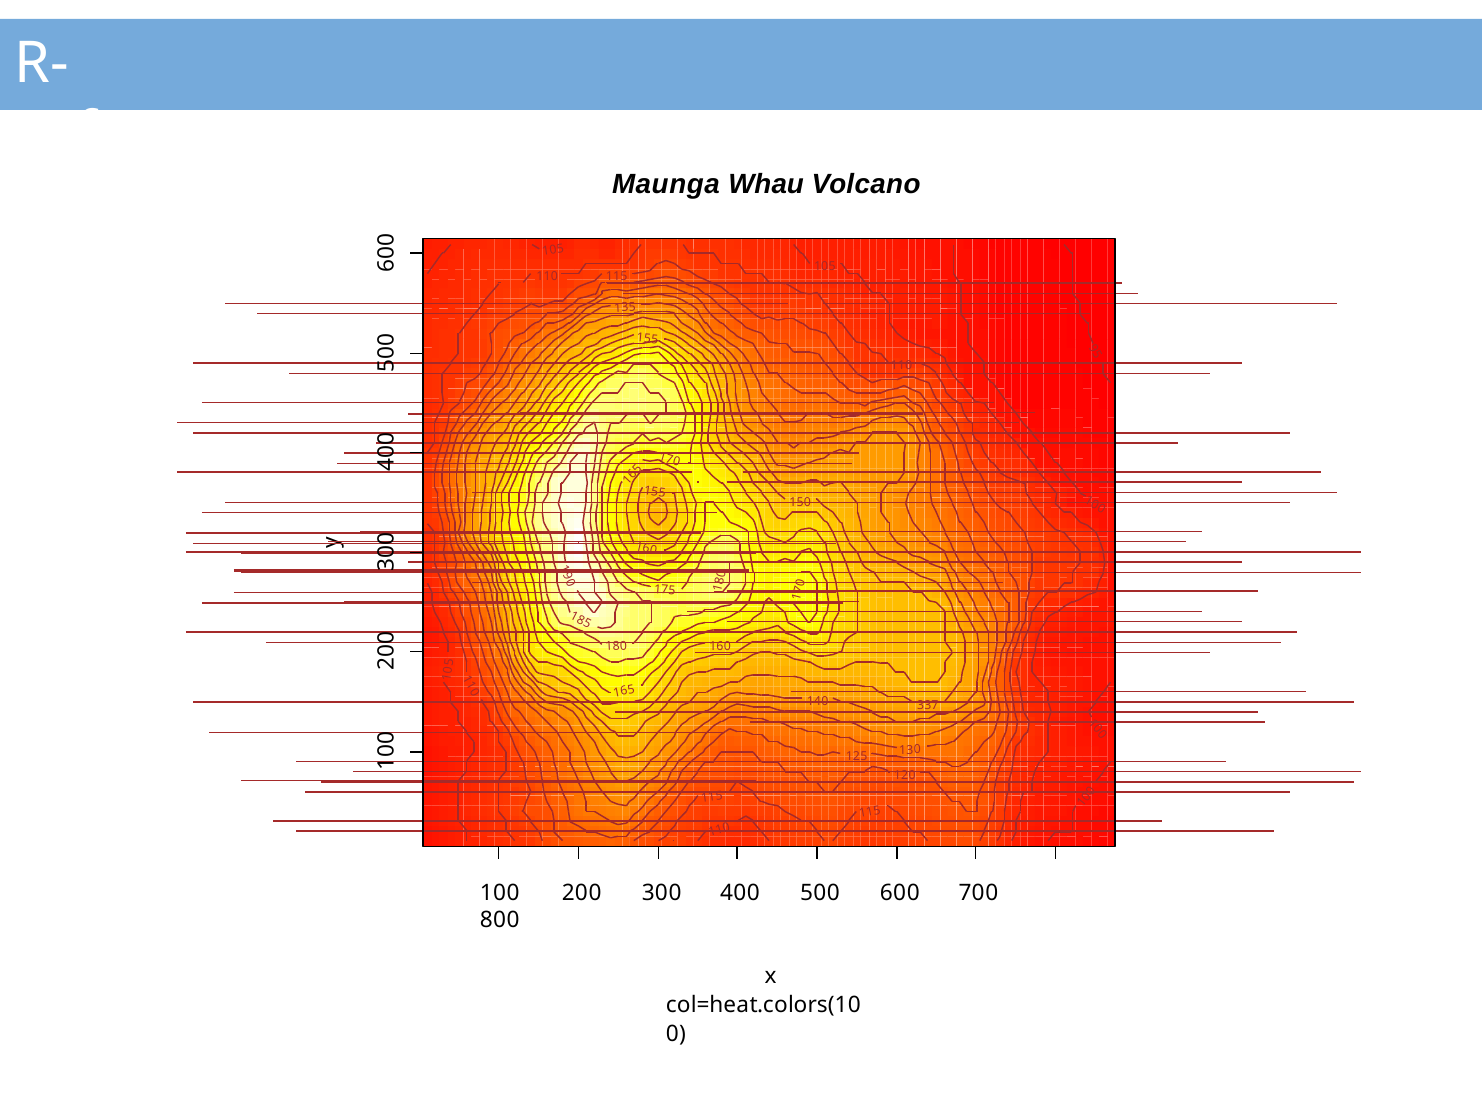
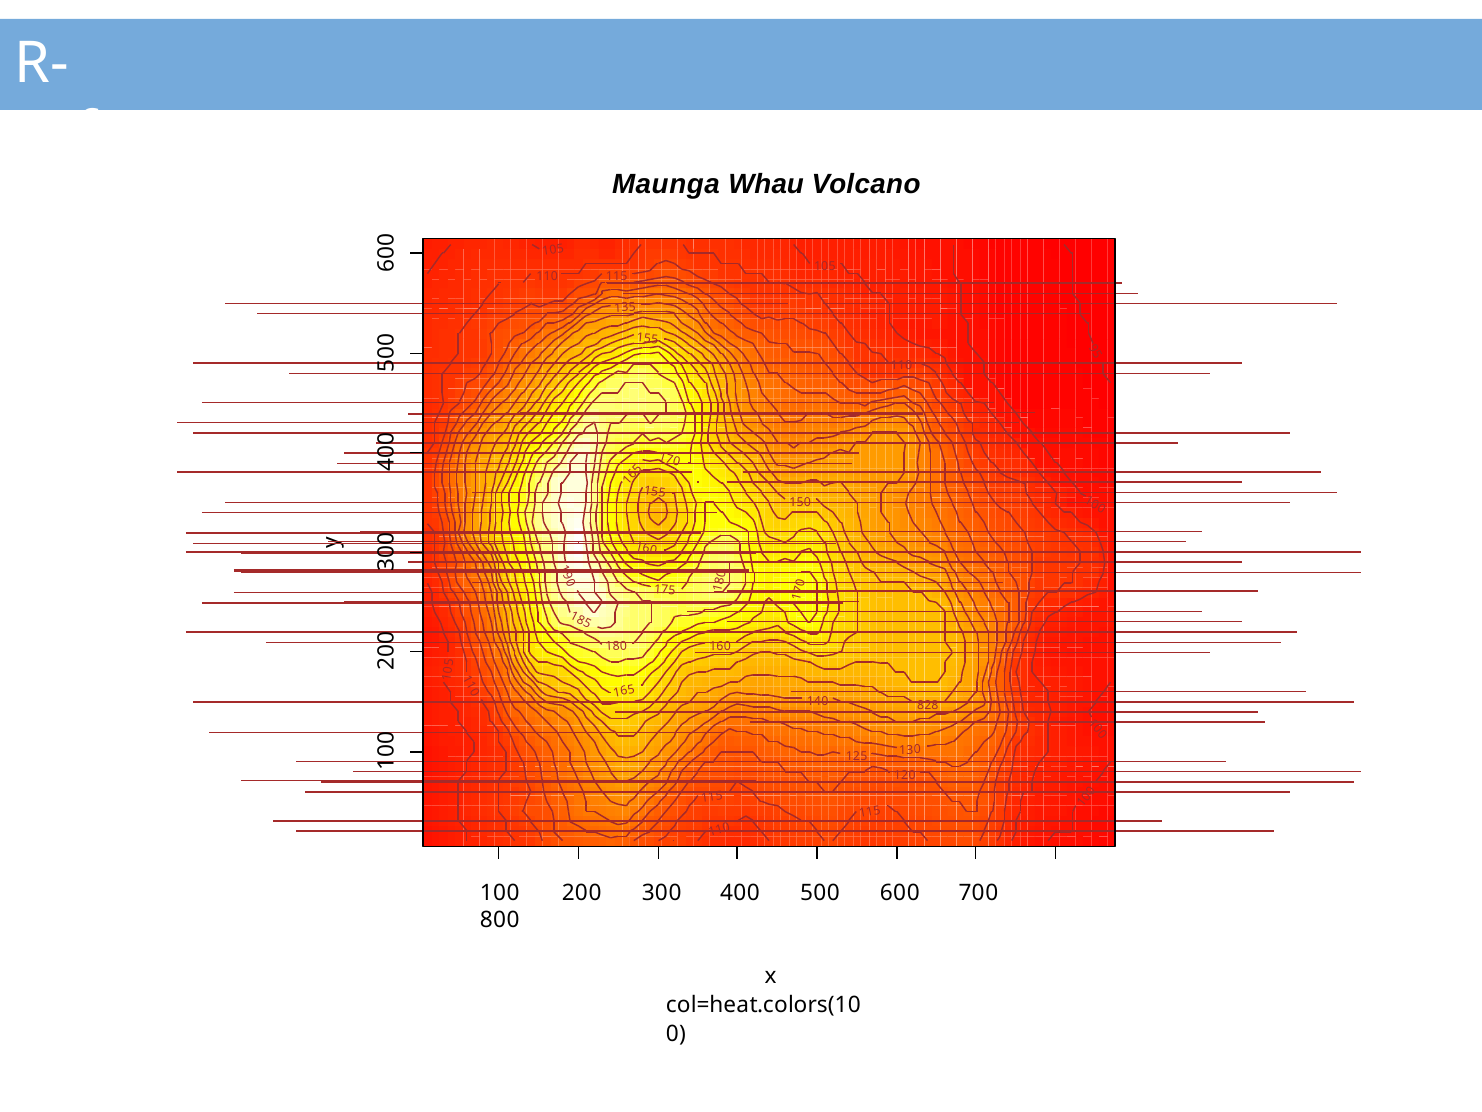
337: 337 -> 828 (928, 705)
